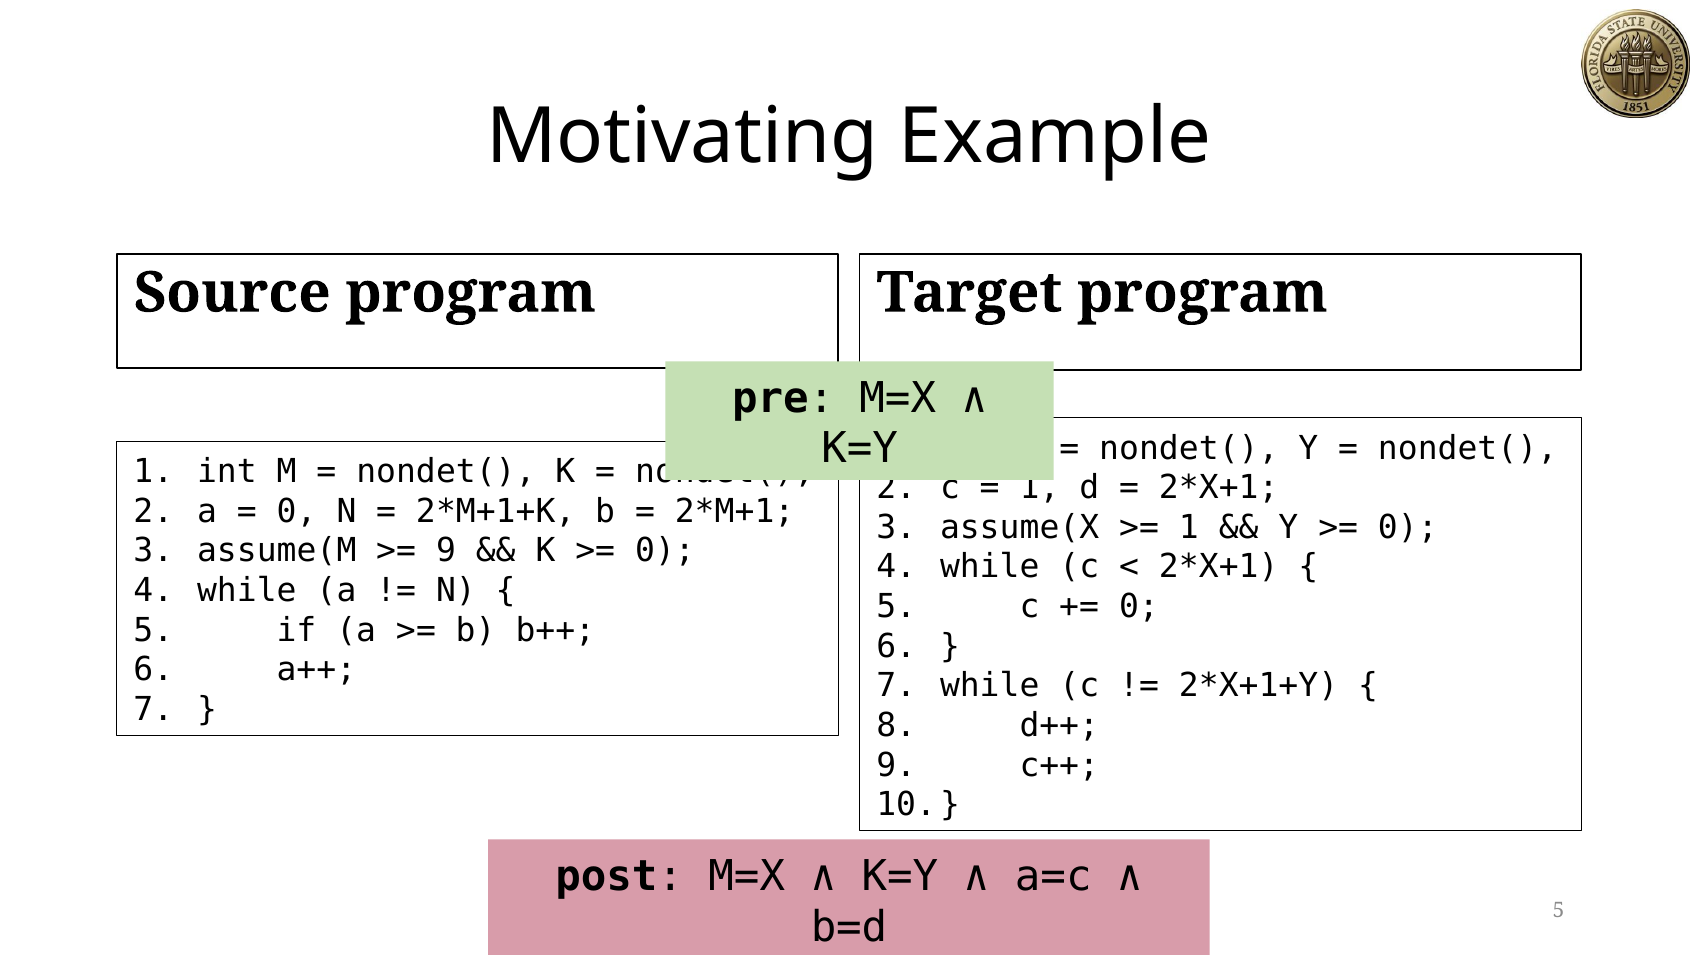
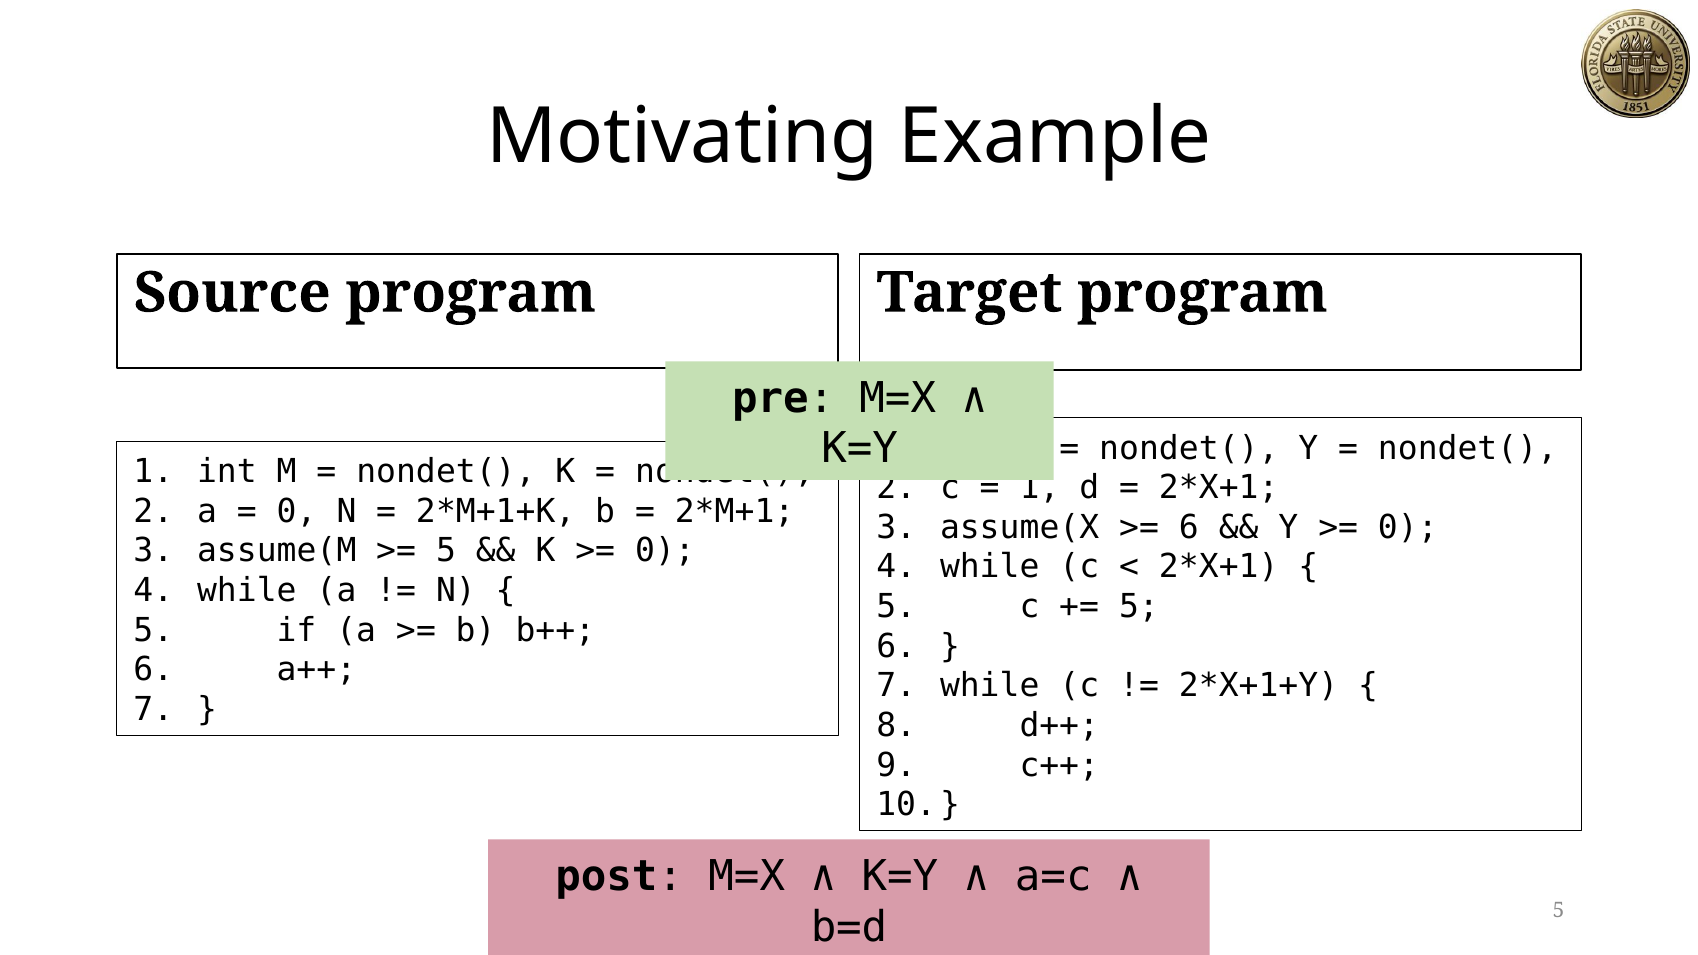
1: 1 -> 6 (1189, 528)
9: 9 -> 5 (446, 551)
0: 0 -> 5 (1139, 607)
